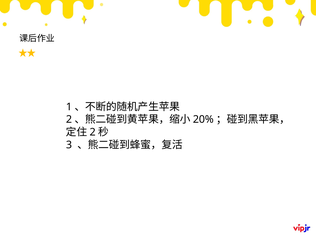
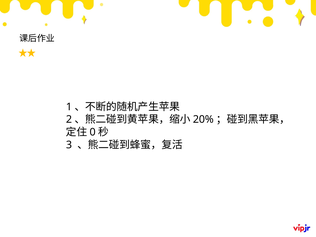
2: 2 -> 0 (93, 132)
